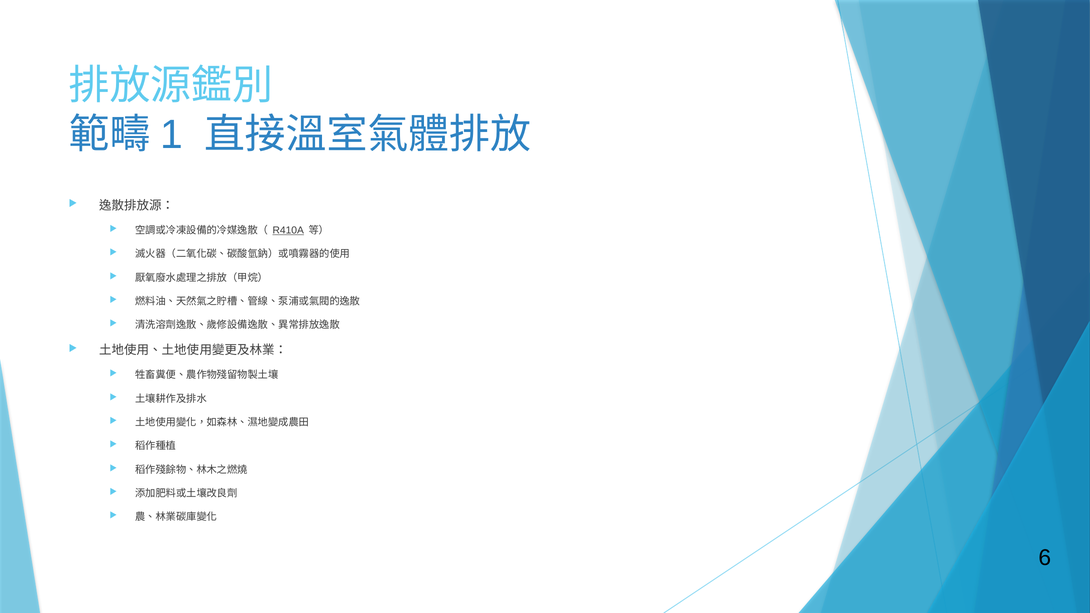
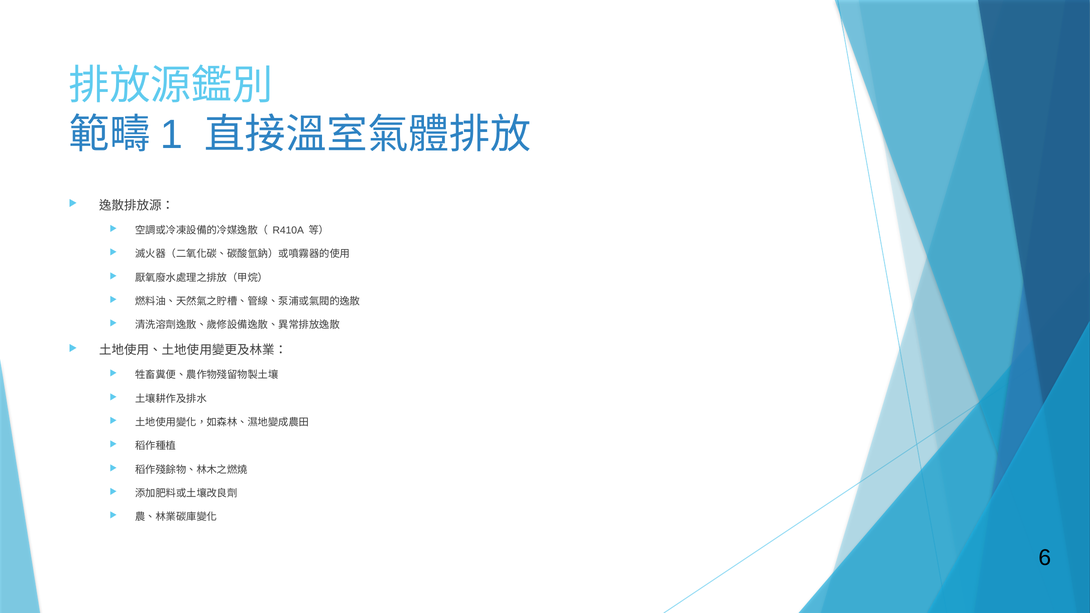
R410A underline: present -> none (288, 230)
